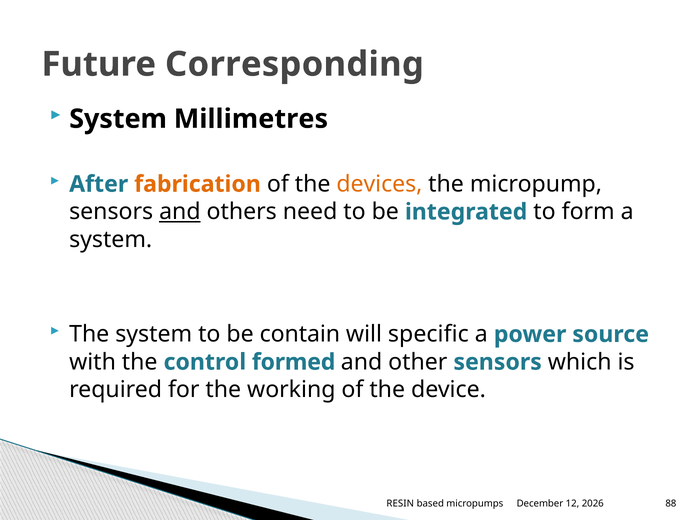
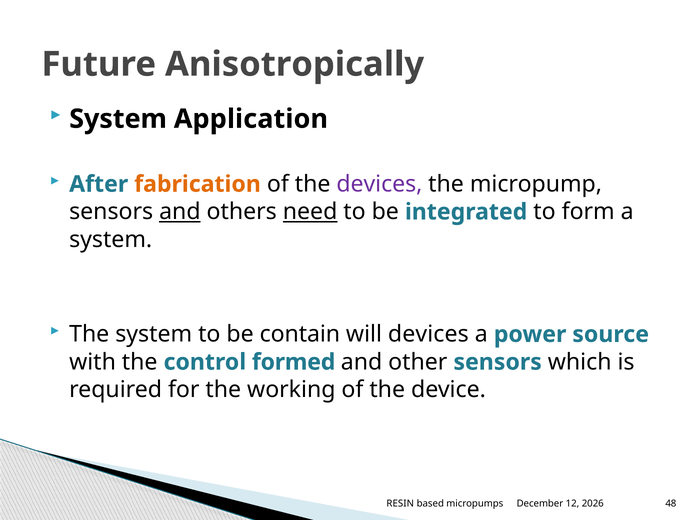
Corresponding: Corresponding -> Anisotropically (295, 64)
Millimetres: Millimetres -> Application (251, 119)
devices colour: orange -> purple (379, 184)
need underline: none -> present (310, 212)
will specific: specific -> devices (428, 334)
88: 88 -> 48 (671, 503)
